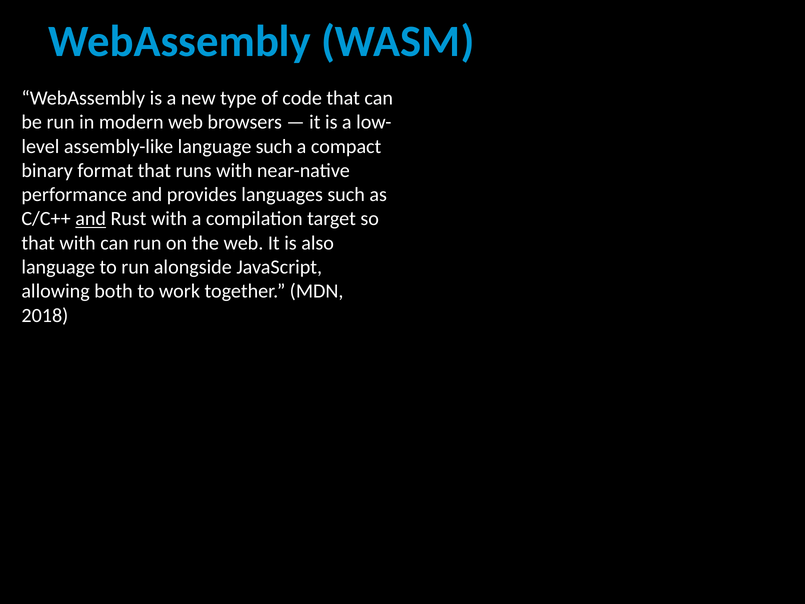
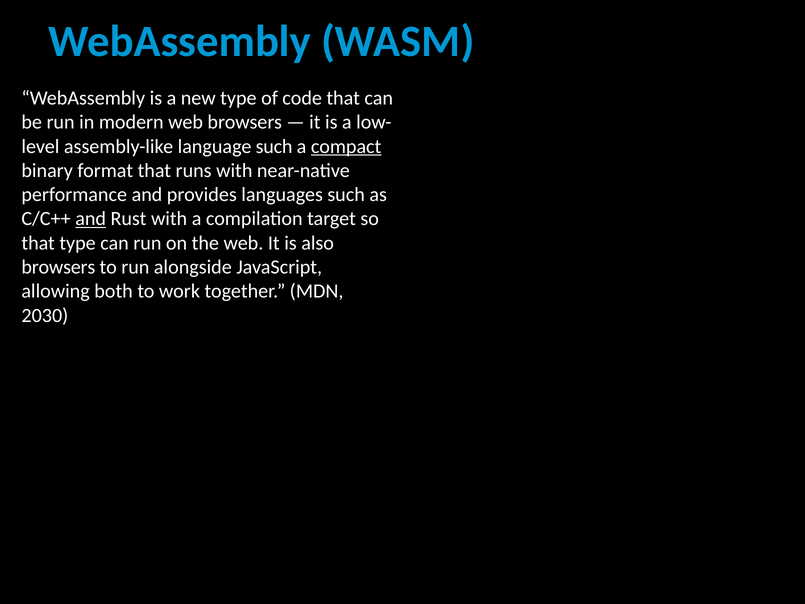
compact underline: none -> present (346, 146)
that with: with -> type (78, 243)
language: language -> browsers (58, 267)
2018: 2018 -> 2030 (45, 315)
